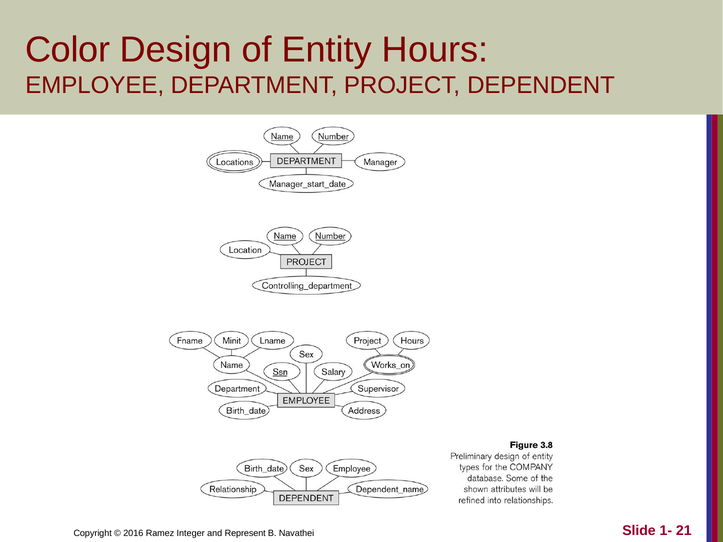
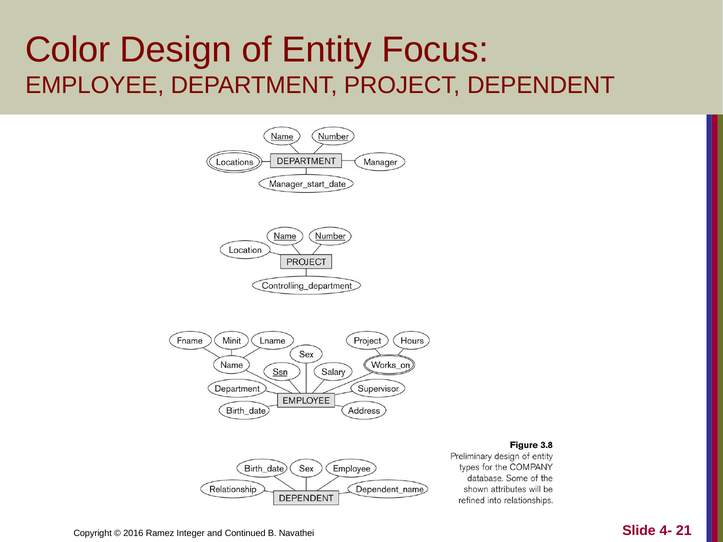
Hours: Hours -> Focus (435, 50)
1-: 1- -> 4- (666, 531)
Represent: Represent -> Continued (245, 533)
